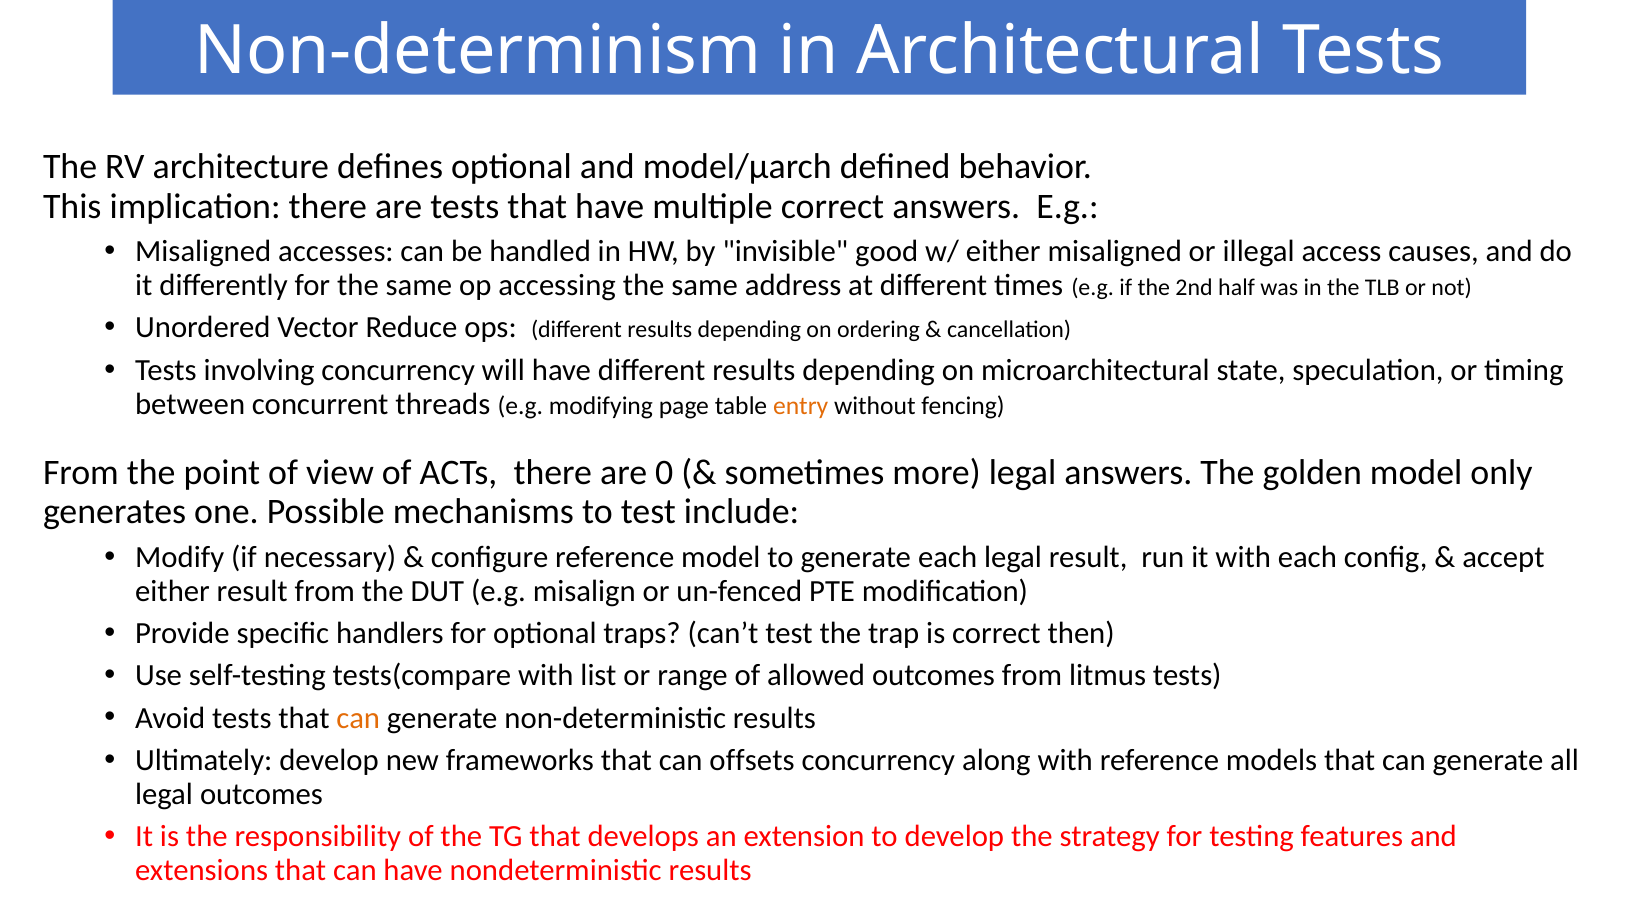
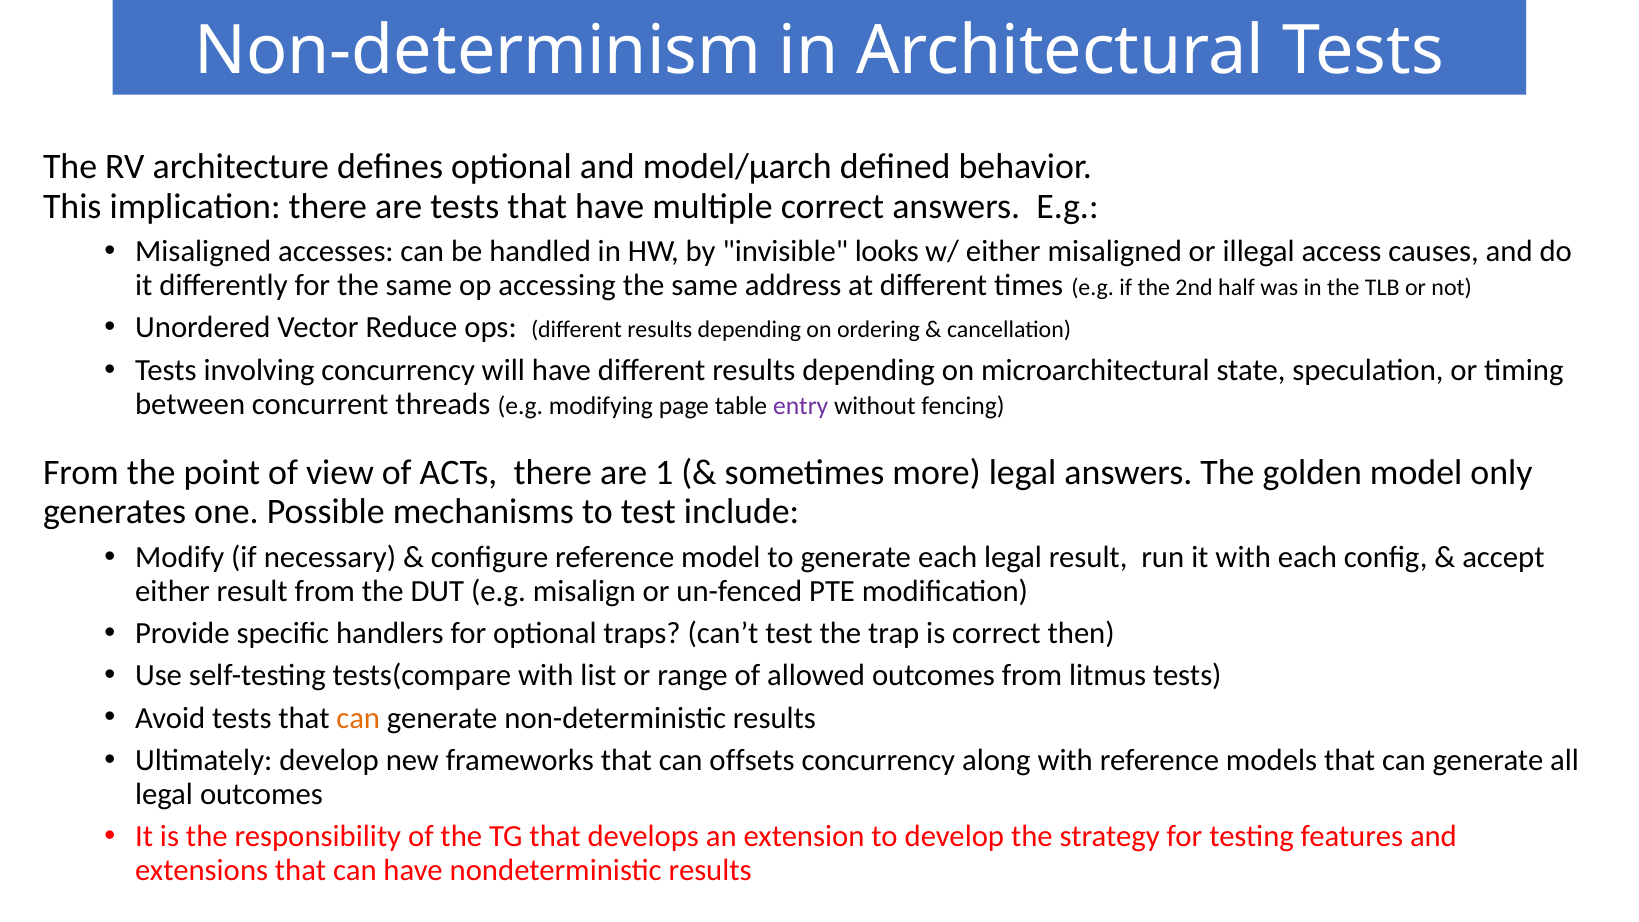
good: good -> looks (887, 252)
entry colour: orange -> purple (801, 406)
0: 0 -> 1 (664, 473)
